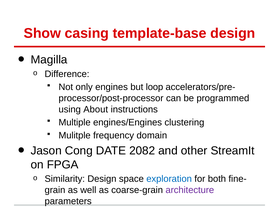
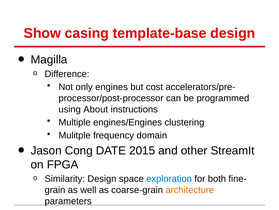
loop: loop -> cost (154, 87)
2082: 2082 -> 2015 (142, 150)
architecture colour: purple -> orange (190, 189)
